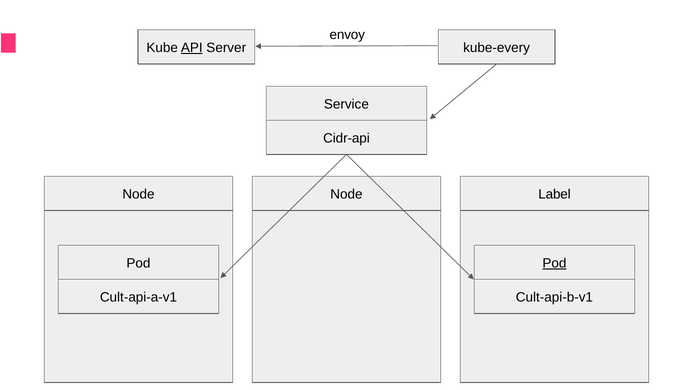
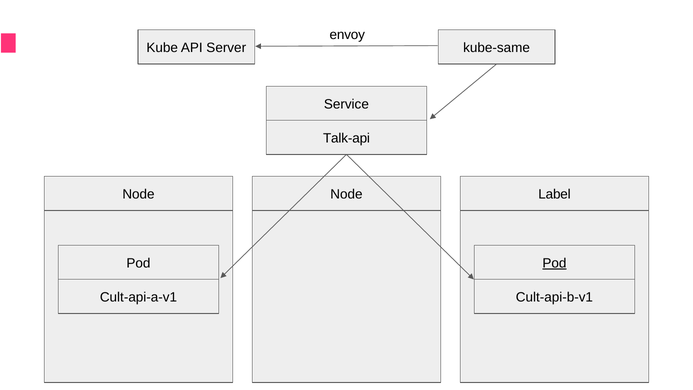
API underline: present -> none (192, 48)
kube-every: kube-every -> kube-same (497, 48)
Cidr-api: Cidr-api -> Talk-api (347, 138)
